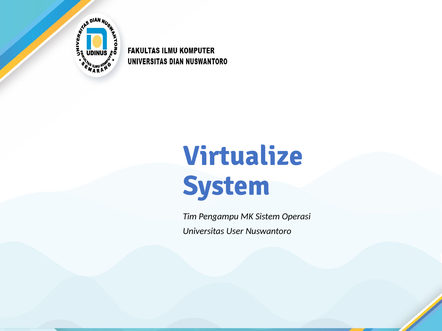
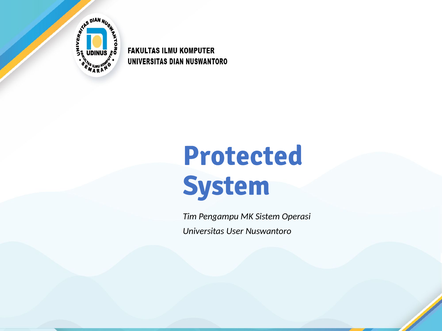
Virtualize: Virtualize -> Protected (243, 156)
